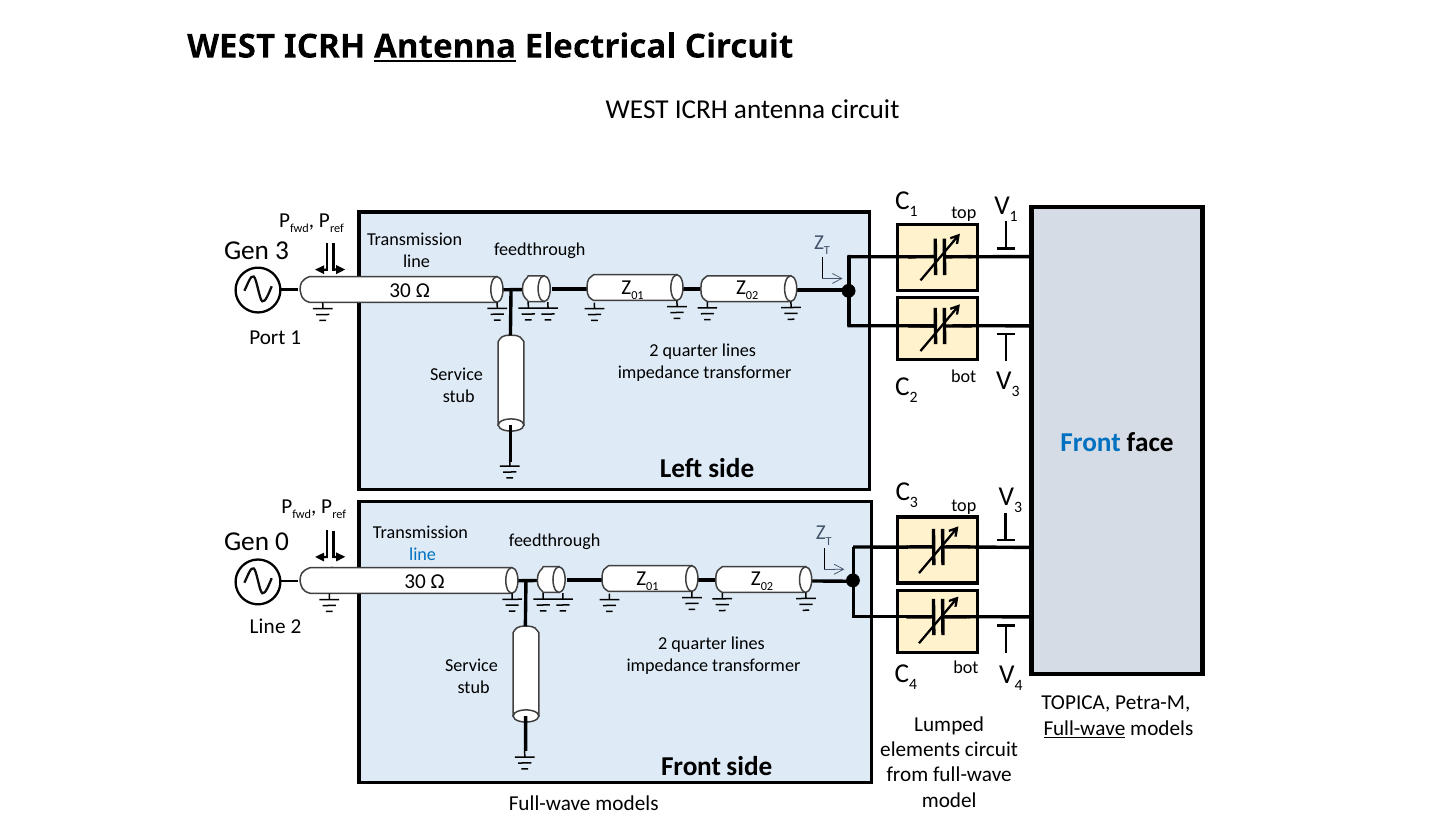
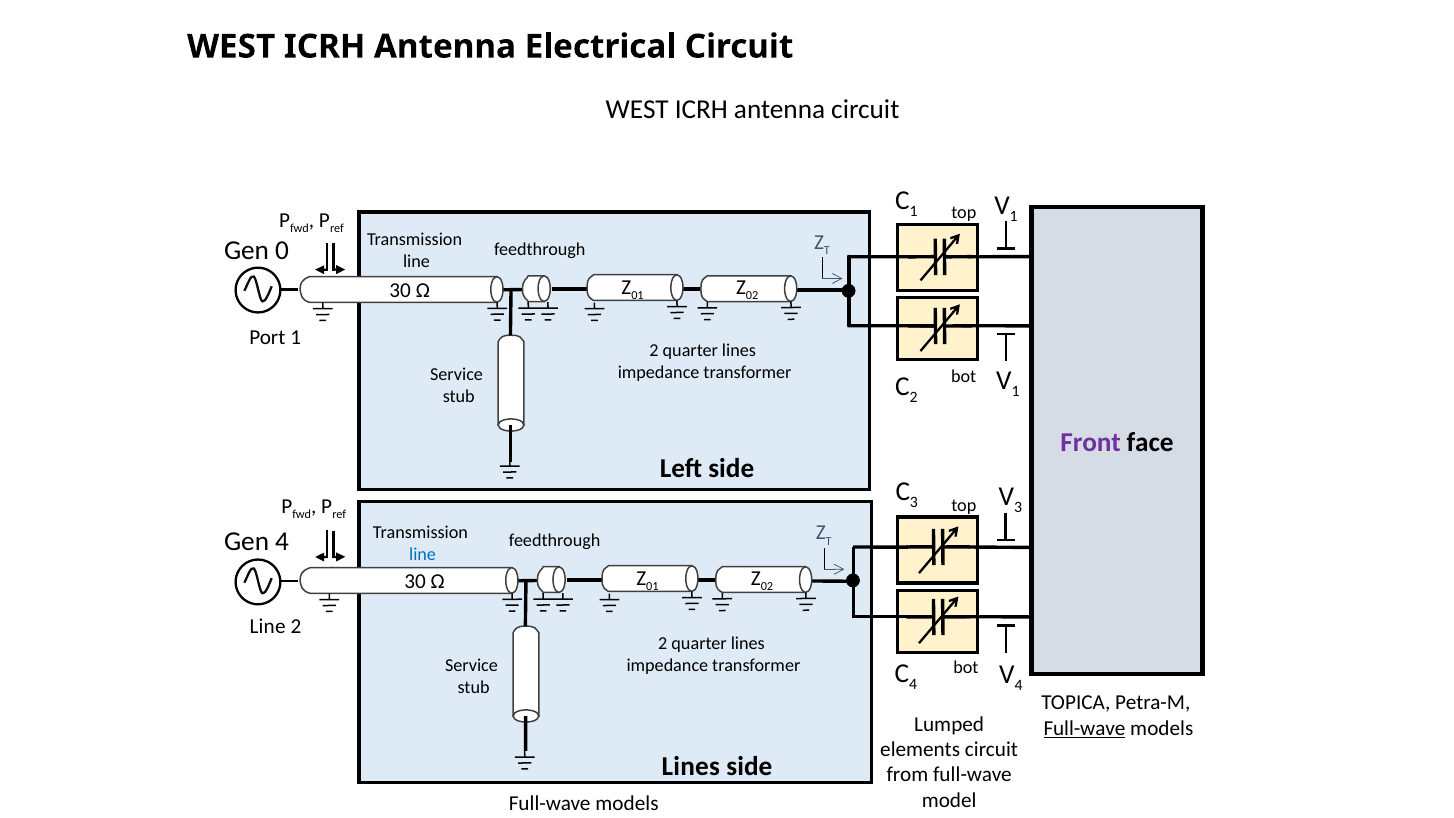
Antenna underline: present -> none (445, 47)
Gen 3: 3 -> 0 (282, 251)
3: 3 -> 1 (1015, 391)
Front colour: blue -> purple (1091, 442)
Gen 0: 0 -> 4 (282, 541)
Front: Front -> Lines (691, 766)
